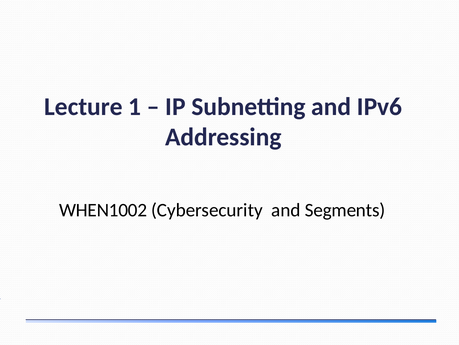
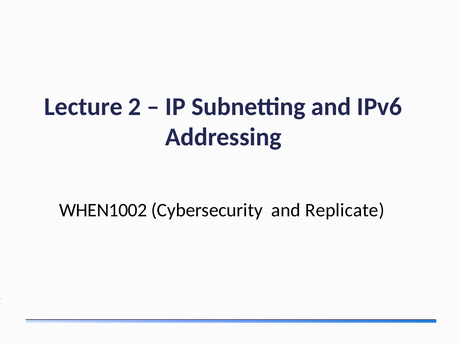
1: 1 -> 2 (135, 106)
Segments: Segments -> Replicate (345, 210)
